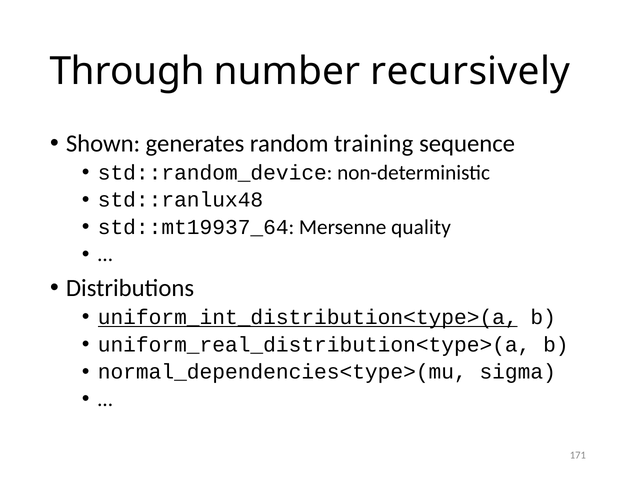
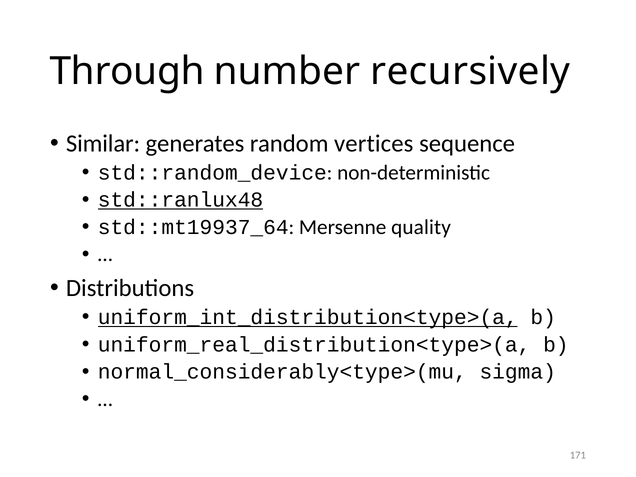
Shown: Shown -> Similar (103, 143)
training: training -> vertices (374, 143)
std::ranlux48 underline: none -> present (180, 200)
normal_dependencies<type>(mu: normal_dependencies<type>(mu -> normal_considerably<type>(mu (282, 372)
